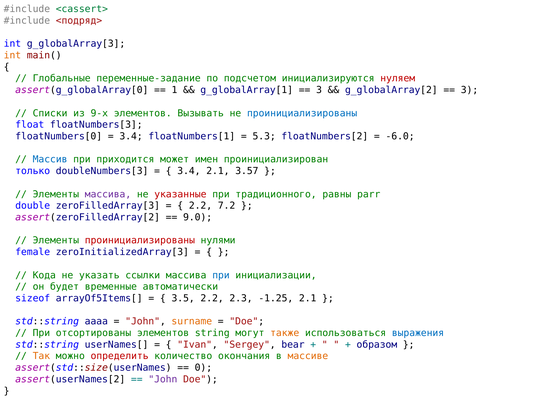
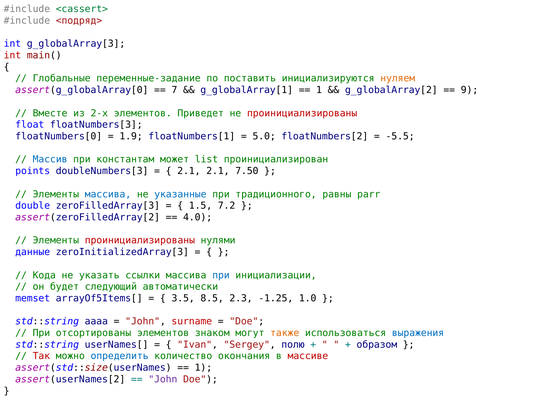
int colour: orange -> red (12, 55)
подсчетом: подсчетом -> поставить (250, 79)
нуляем colour: red -> orange (398, 79)
1: 1 -> 7 (174, 90)
3: 3 -> 1 (319, 90)
3: 3 -> 9 (469, 90)
Списки: Списки -> Вместе (50, 113)
9-х: 9-х -> 2-х (99, 113)
Вызывать: Вызывать -> Приведет (201, 113)
проинициализированы colour: blue -> red (302, 113)
3.4: 3.4 -> 1.9 (131, 136)
5.3: 5.3 -> 5.0 (264, 136)
-6.0: -6.0 -> -5.5 (400, 136)
приходится: приходится -> константам (125, 160)
имен: имен -> list (206, 160)
только: только -> points (33, 171)
3.4: 3.4 -> 2.1 (189, 171)
3.57: 3.57 -> 7.50 (247, 171)
массива colour: purple -> blue (108, 194)
указанные colour: red -> blue (180, 194)
2.2: 2.2 -> 1.5 (201, 206)
9.0: 9.0 -> 4.0 (198, 218)
female: female -> данные (33, 252)
временные: временные -> следующий (111, 287)
sizeof: sizeof -> memset (33, 299)
3.5 2.2: 2.2 -> 8.5 (212, 299)
-1.25 2.1: 2.1 -> 1.0 (308, 299)
surname colour: orange -> red (192, 322)
string: string -> знаком (212, 333)
bear: bear -> полю (293, 345)
Так colour: orange -> red (41, 357)
определить colour: red -> blue (120, 357)
массиве colour: orange -> red (308, 357)
0: 0 -> 1 (203, 368)
